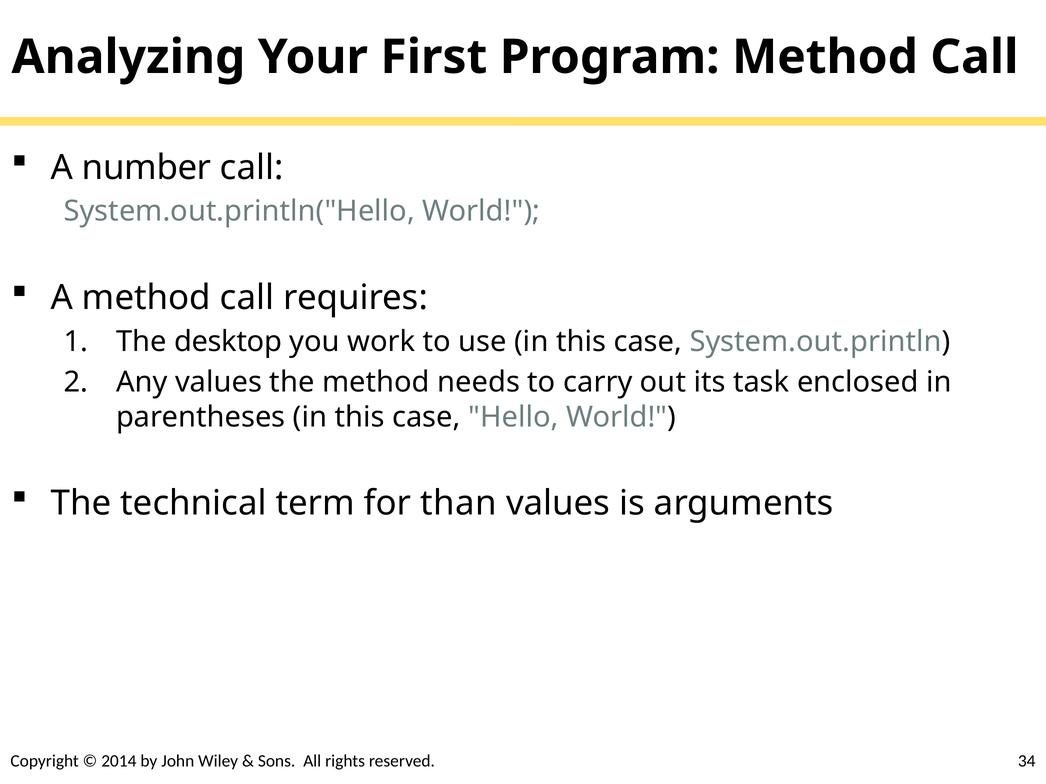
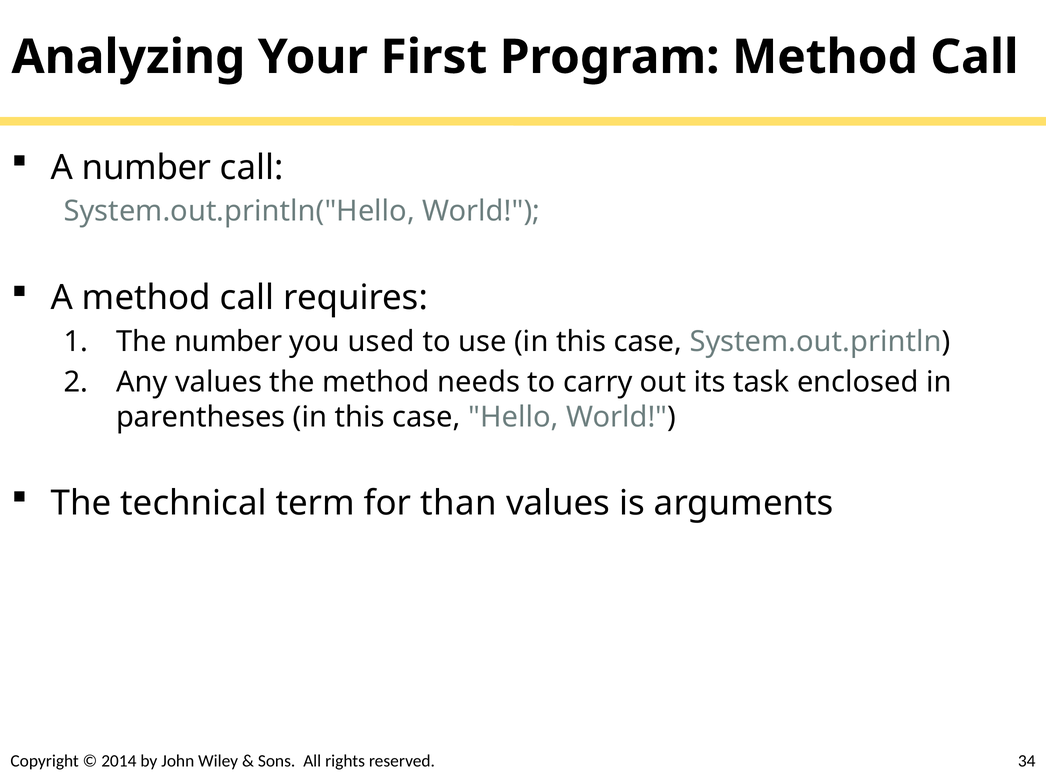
The desktop: desktop -> number (228, 342)
work: work -> used (381, 342)
